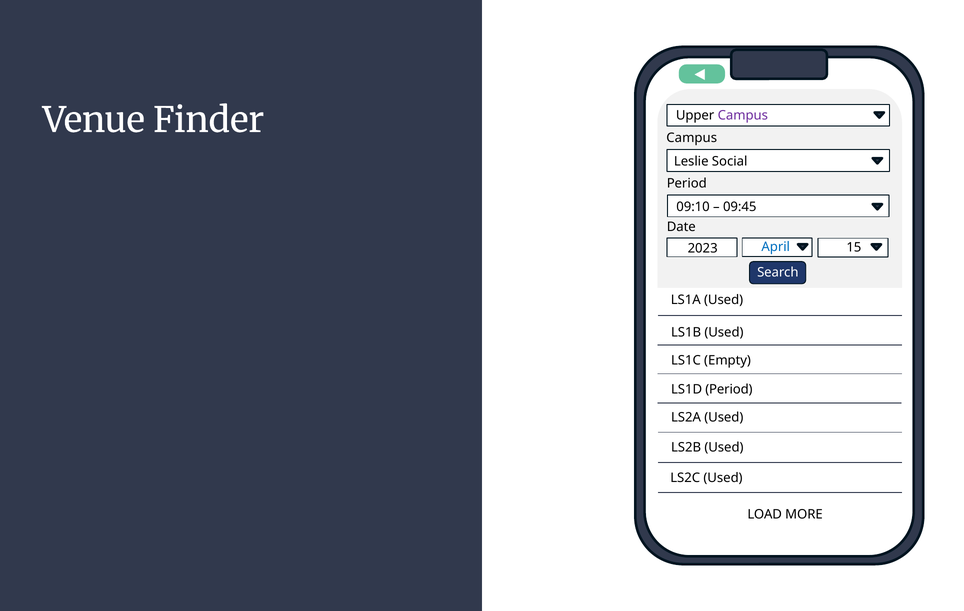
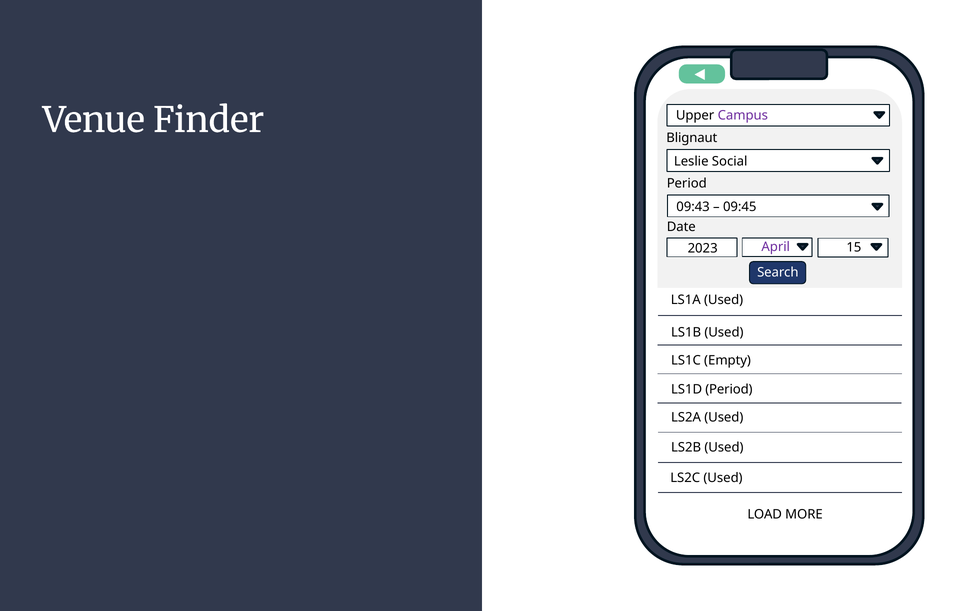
Finder Campus: Campus -> Blignaut (692, 138)
09:10: 09:10 -> 09:43 (693, 207)
April colour: blue -> purple (776, 247)
